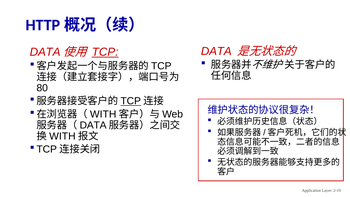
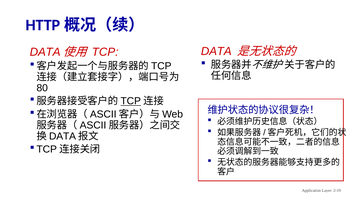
TCP underline: present -> none (105, 52)
WITH: WITH -> ASCII (103, 114)
DATA: DATA -> ASCII (93, 125)
WITH: WITH -> DATA (62, 136)
